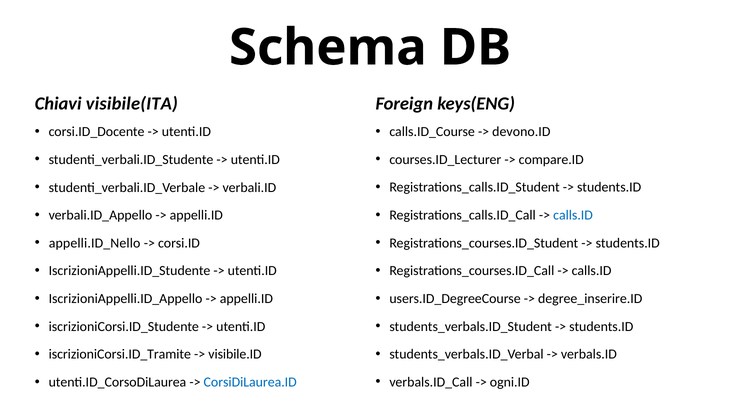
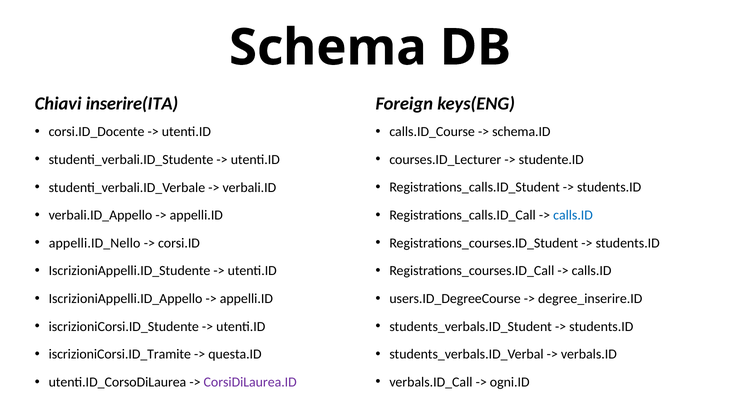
visibile(ITA: visibile(ITA -> inserire(ITA (132, 104)
devono.ID: devono.ID -> schema.ID (521, 132)
compare.ID: compare.ID -> studente.ID (551, 160)
visibile.ID: visibile.ID -> questa.ID (235, 355)
CorsiDiLaurea.ID colour: blue -> purple (250, 382)
